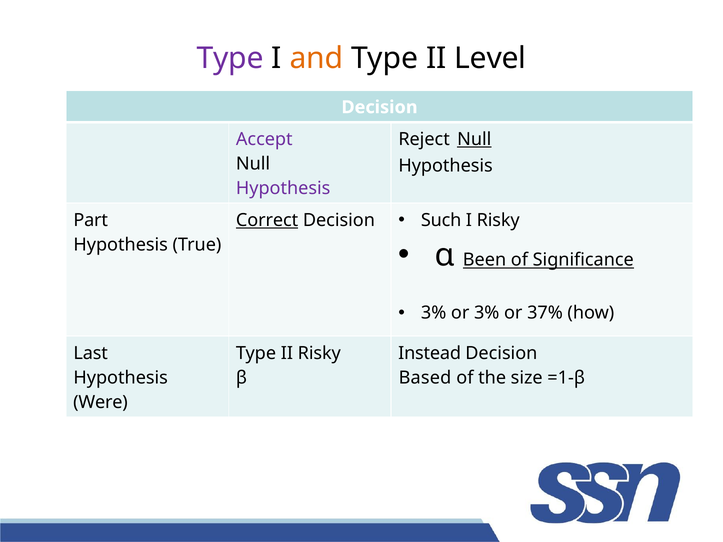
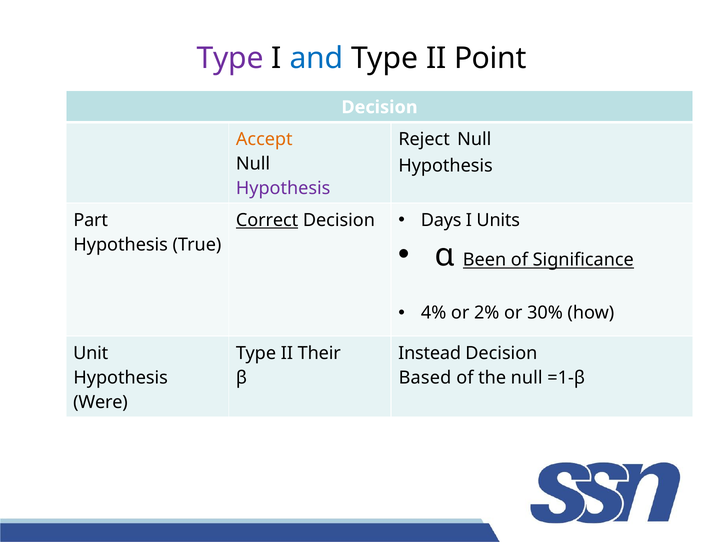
and colour: orange -> blue (317, 58)
Level: Level -> Point (490, 58)
Accept colour: purple -> orange (264, 139)
Null underline: present -> none (474, 139)
Such: Such -> Days (441, 220)
I Risky: Risky -> Units (498, 220)
3%: 3% -> 4% (434, 313)
or 3%: 3% -> 2% (487, 313)
37%: 37% -> 30% (545, 313)
Last: Last -> Unit (91, 353)
II Risky: Risky -> Their (319, 353)
the size: size -> null (527, 378)
